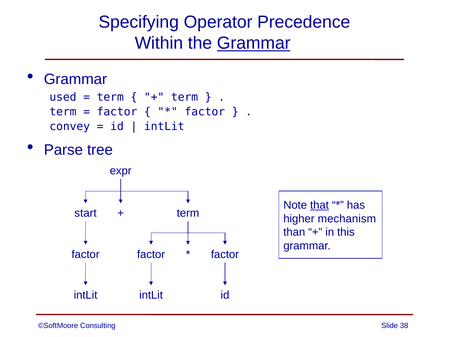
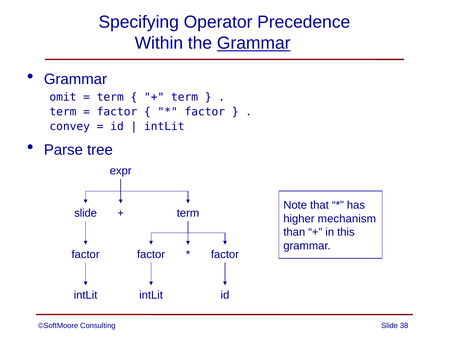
used: used -> omit (63, 97)
that underline: present -> none (319, 205)
start: start -> slide (86, 213)
